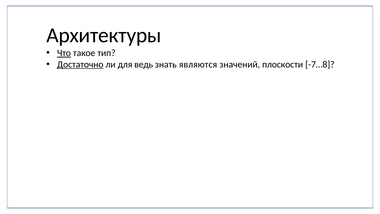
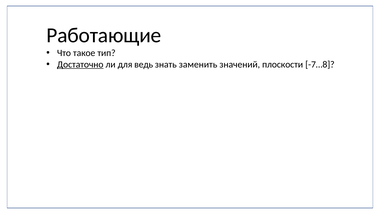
Архитектуры: Архитектуры -> Работающие (104, 35)
Что underline: present -> none (64, 53)
являются: являются -> заменить (198, 64)
